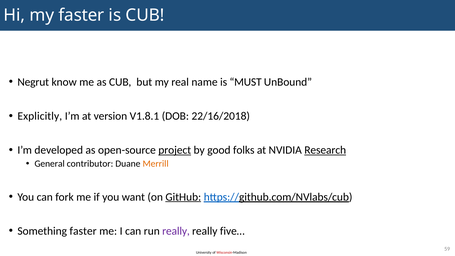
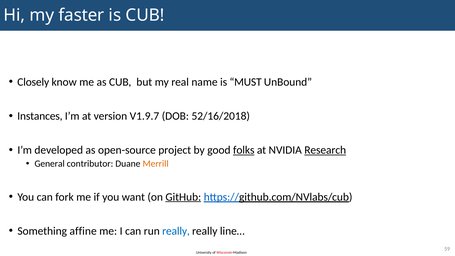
Negrut: Negrut -> Closely (33, 82)
Explicitly: Explicitly -> Instances (40, 116)
V1.8.1: V1.8.1 -> V1.9.7 (144, 116)
22/16/2018: 22/16/2018 -> 52/16/2018 (221, 116)
project underline: present -> none (175, 150)
folks underline: none -> present (244, 150)
Something faster: faster -> affine (83, 231)
really colour: purple -> blue (176, 231)
five…: five… -> line… (232, 231)
